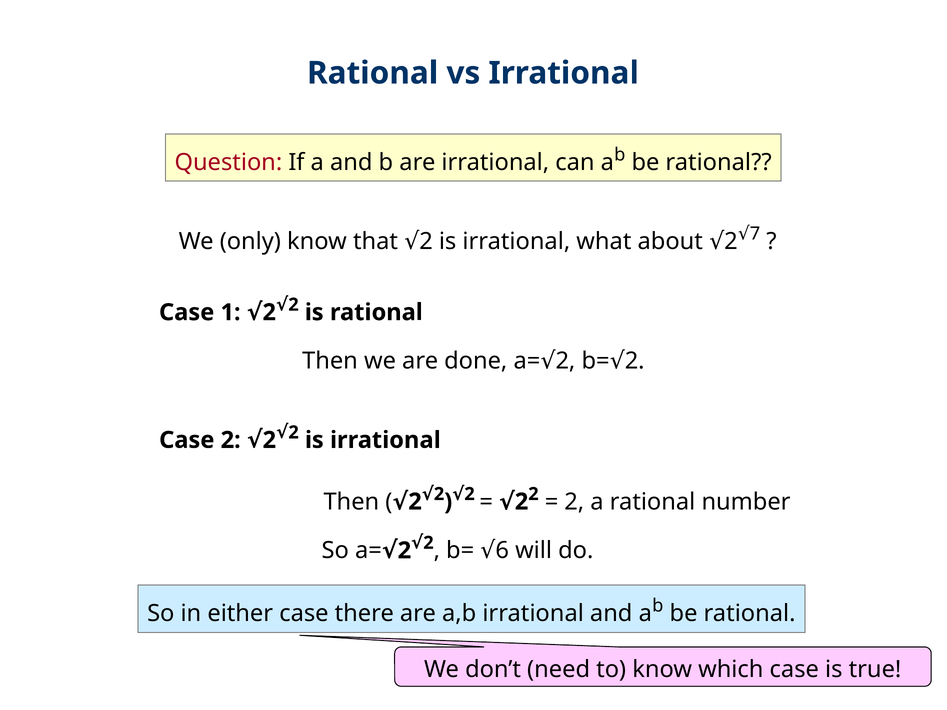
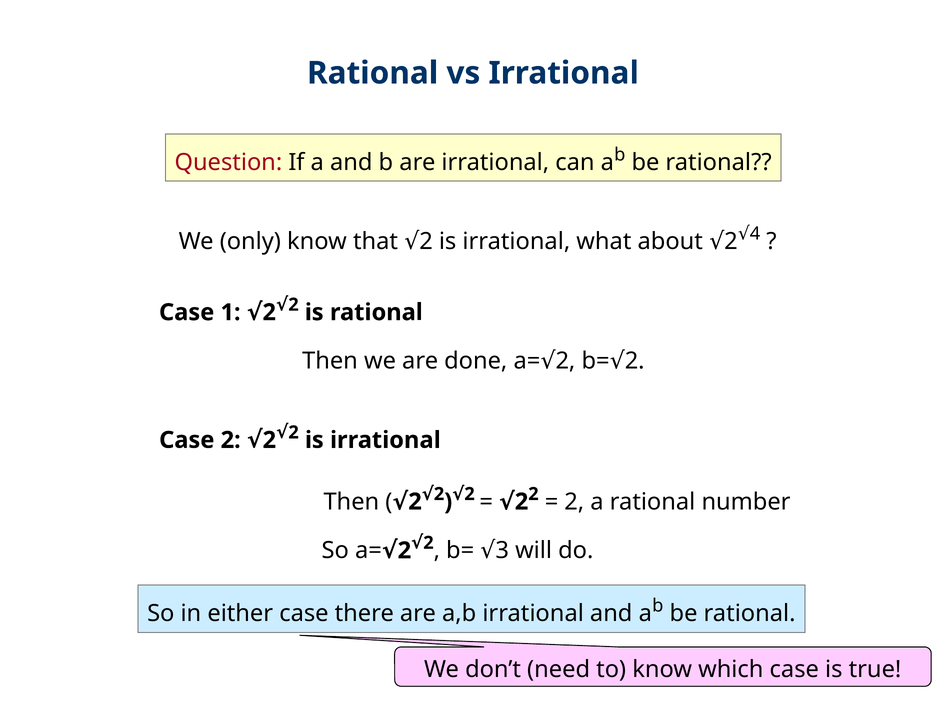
7: 7 -> 4 (755, 234)
6: 6 -> 3 (502, 551)
